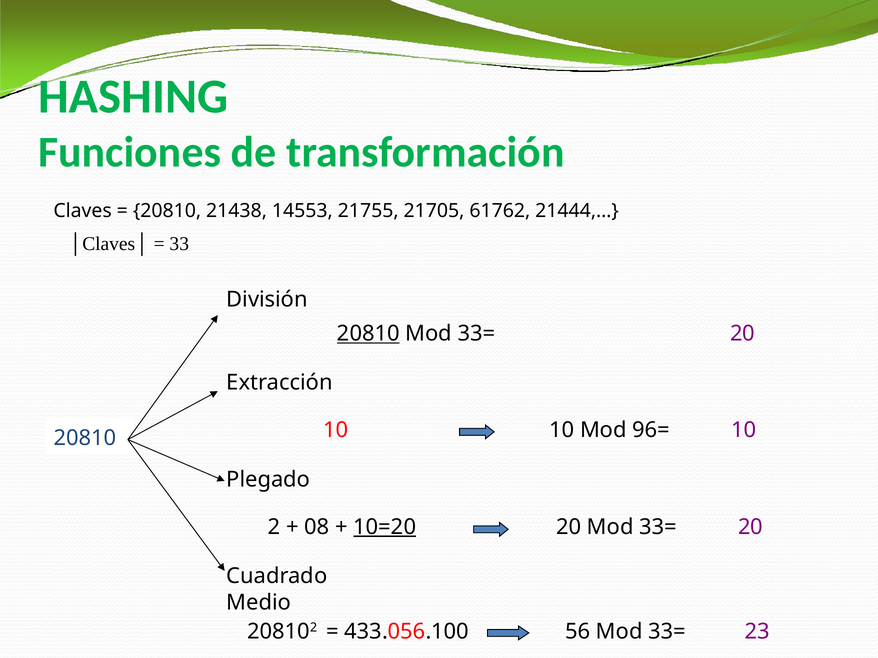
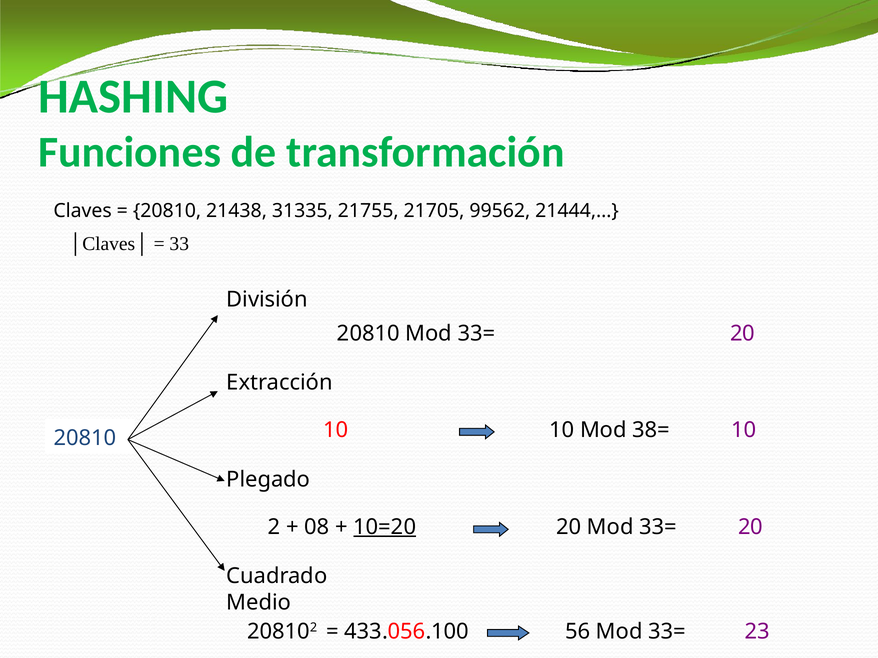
14553: 14553 -> 31335 (302, 211)
61762: 61762 -> 99562 (500, 211)
20810 underline: present -> none (368, 334)
96=: 96= -> 38= (651, 431)
